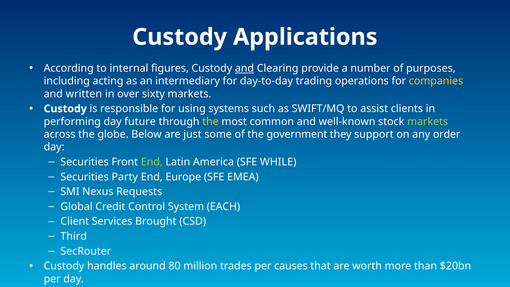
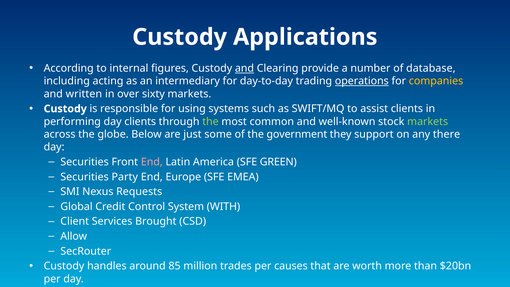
purposes: purposes -> database (431, 68)
operations underline: none -> present (362, 81)
day future: future -> clients (140, 121)
the colour: yellow -> light green (210, 121)
order: order -> there (447, 134)
End colour: light green -> pink (152, 162)
WHILE: WHILE -> GREEN (278, 162)
EACH: EACH -> WITH (223, 207)
Third: Third -> Allow (74, 236)
80: 80 -> 85 (175, 266)
